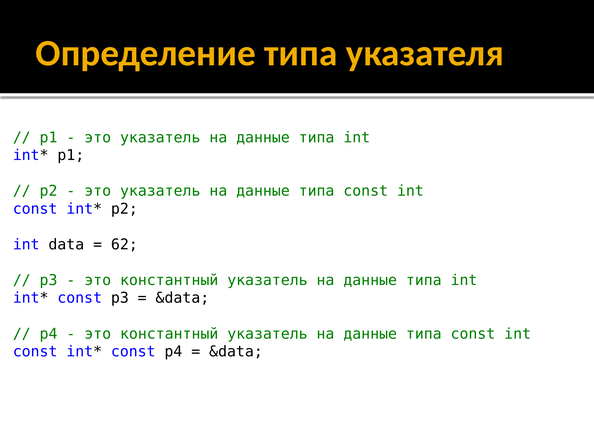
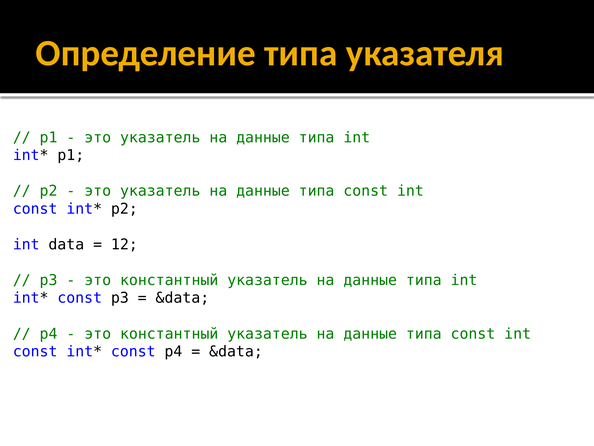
62: 62 -> 12 (124, 244)
